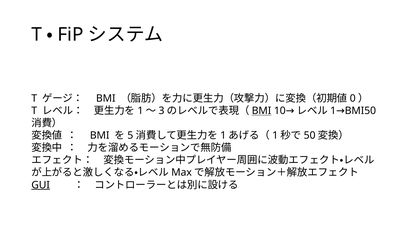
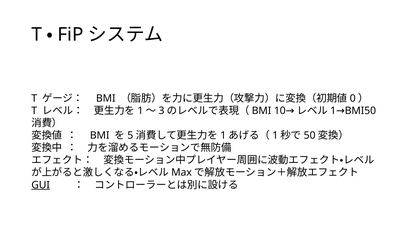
BMI underline: present -> none (262, 111)
